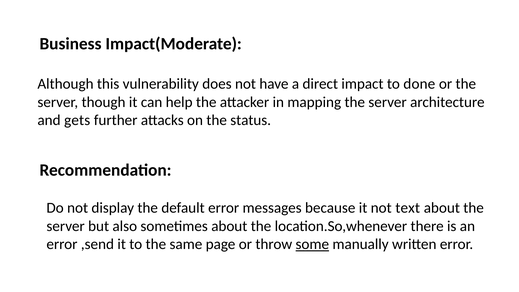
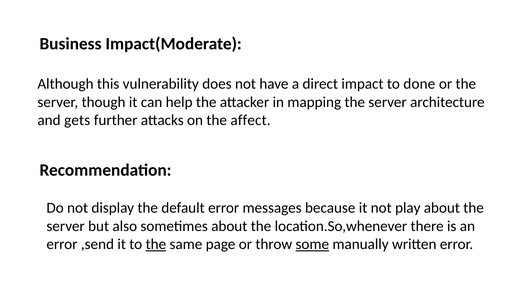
status: status -> affect (251, 120)
text: text -> play (408, 208)
the underline: none -> present (156, 244)
